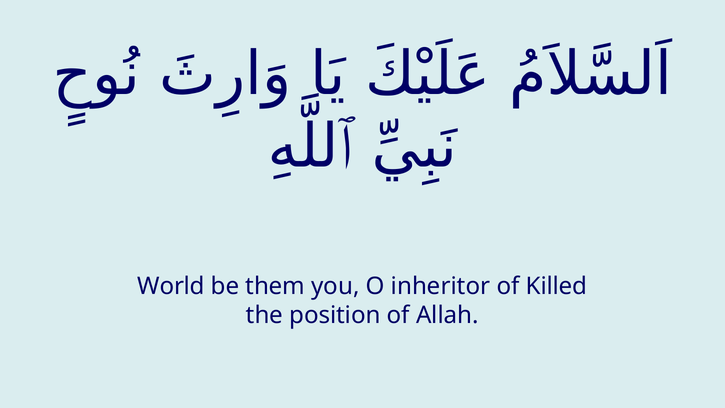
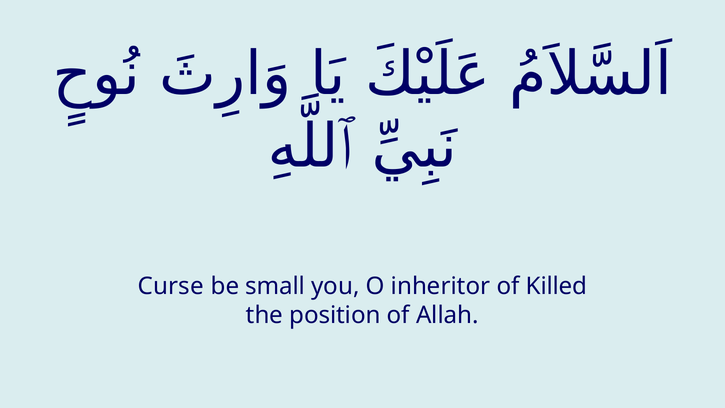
World: World -> Curse (171, 286)
them: them -> small (275, 286)
